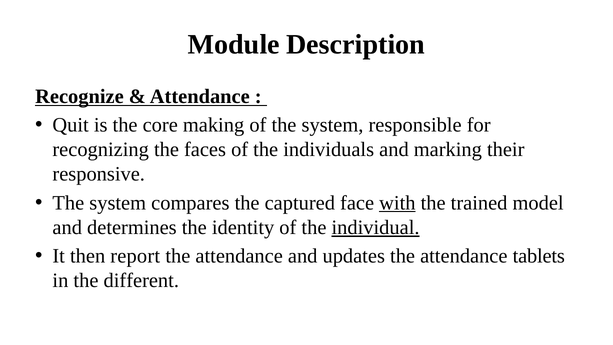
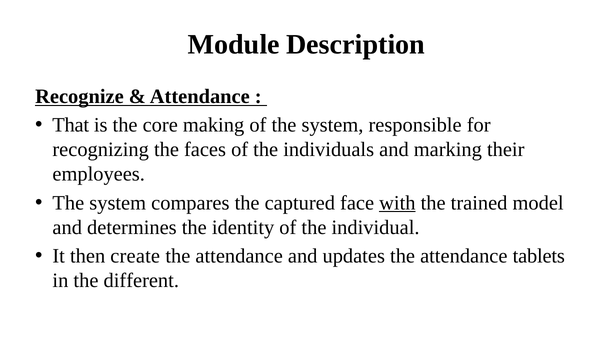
Quit: Quit -> That (71, 125)
responsive: responsive -> employees (99, 174)
individual underline: present -> none (376, 227)
report: report -> create (135, 256)
